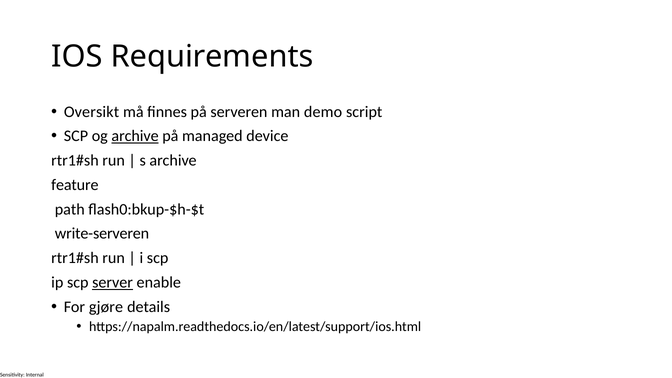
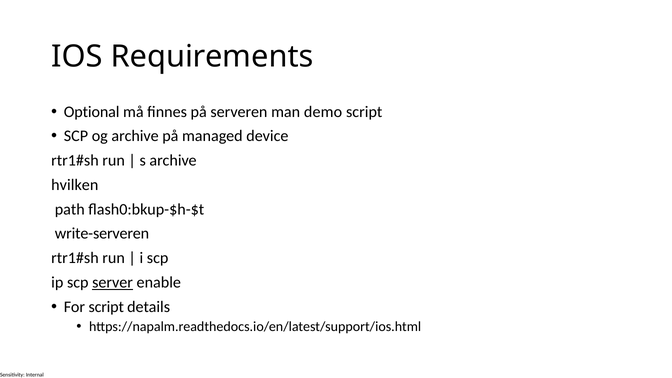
Oversikt: Oversikt -> Optional (92, 112)
archive underline: present -> none (135, 136)
feature: feature -> hvilken (75, 185)
For gjøre: gjøre -> script (106, 307)
